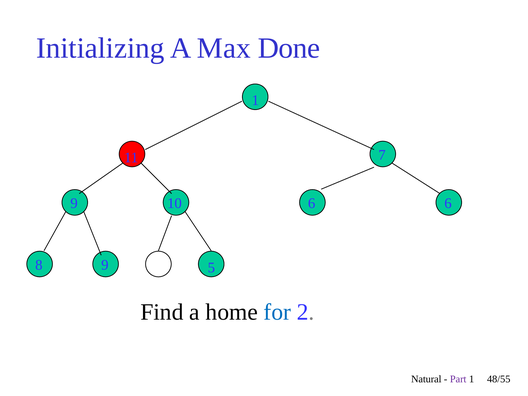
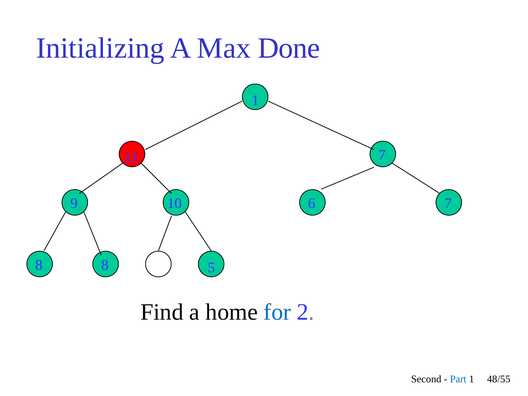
6 6: 6 -> 7 (448, 203)
9: 9 -> 8 (105, 265)
Natural: Natural -> Second (426, 379)
Part colour: purple -> blue (458, 379)
